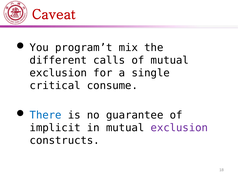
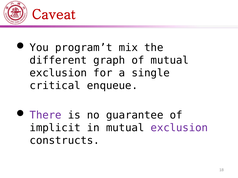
calls: calls -> graph (109, 60)
consume: consume -> enqueue (112, 86)
There colour: blue -> purple (46, 115)
